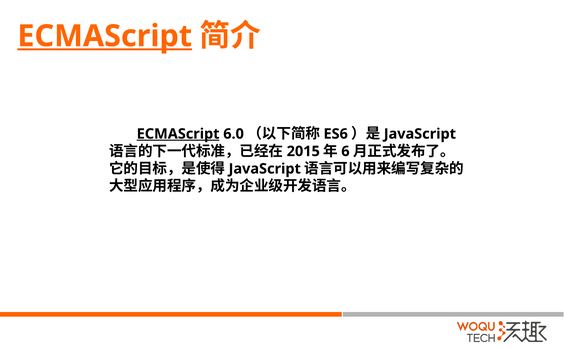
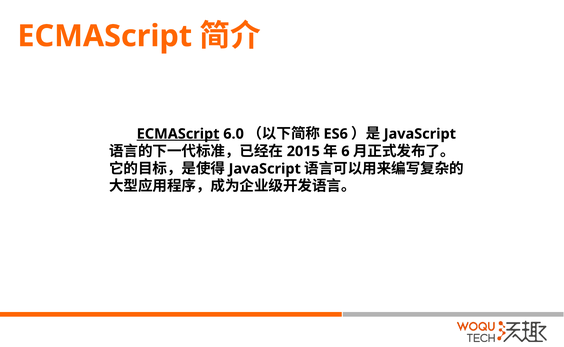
ECMAScript underline: present -> none (105, 36)
